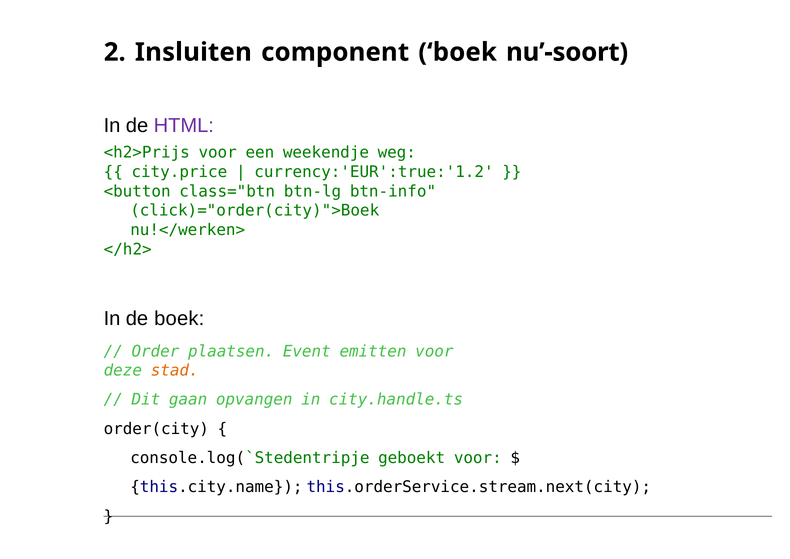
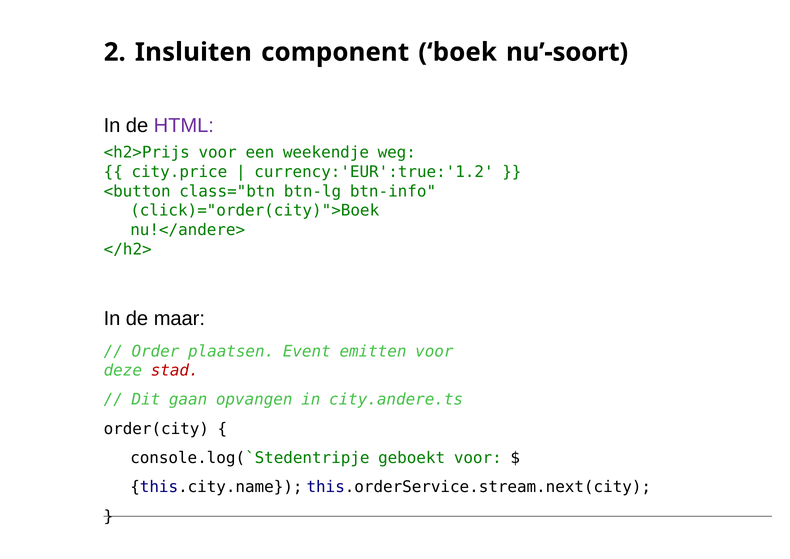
nu!</werken>: nu!</werken> -> nu!</andere> (188, 230)
de boek: boek -> maar (179, 318)
stad colour: orange -> red (175, 370)
city.handle.ts: city.handle.ts -> city.andere.ts (396, 400)
